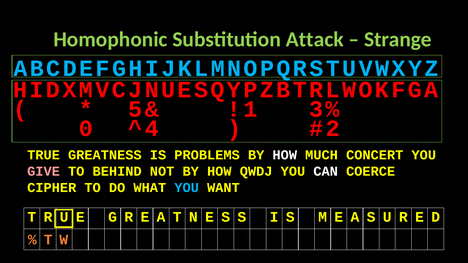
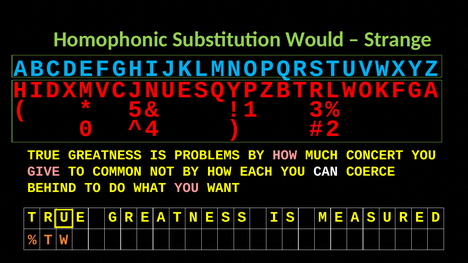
Attack: Attack -> Would (315, 39)
HOW colour: white -> pink (285, 155)
BEHIND: BEHIND -> COMMON (117, 171)
QWDJ: QWDJ -> EACH (256, 171)
CIPHER: CIPHER -> BEHIND (52, 188)
YOU colour: light blue -> pink (187, 188)
